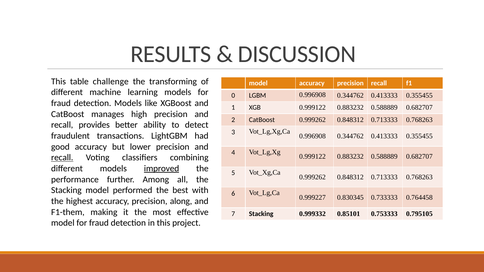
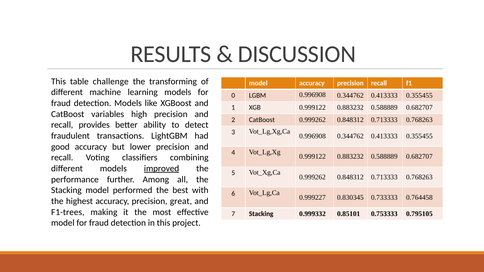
manages: manages -> variables (108, 114)
recall underline: present -> none (62, 158)
along: along -> great (181, 201)
F1-them: F1-them -> F1-trees (68, 212)
